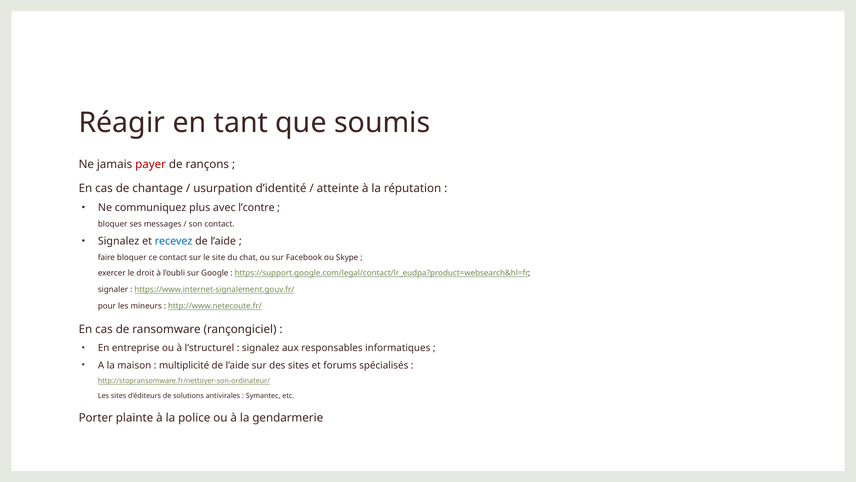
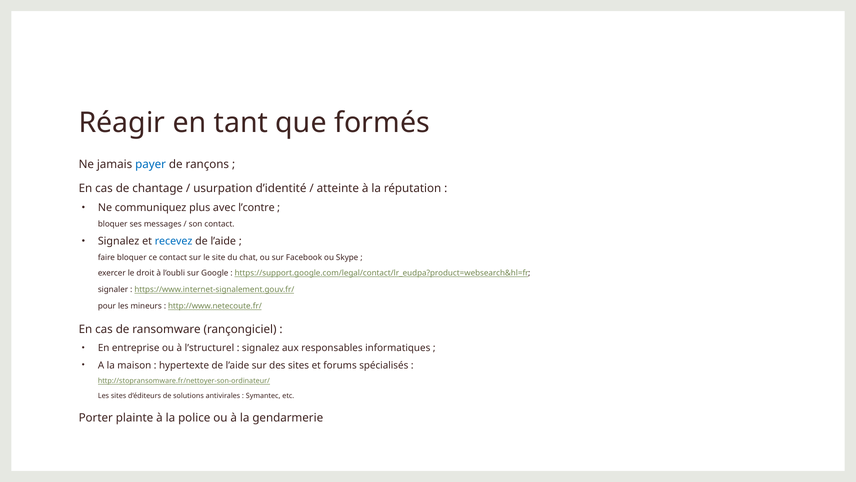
soumis: soumis -> formés (382, 123)
payer colour: red -> blue (151, 164)
multiplicité: multiplicité -> hypertexte (184, 365)
